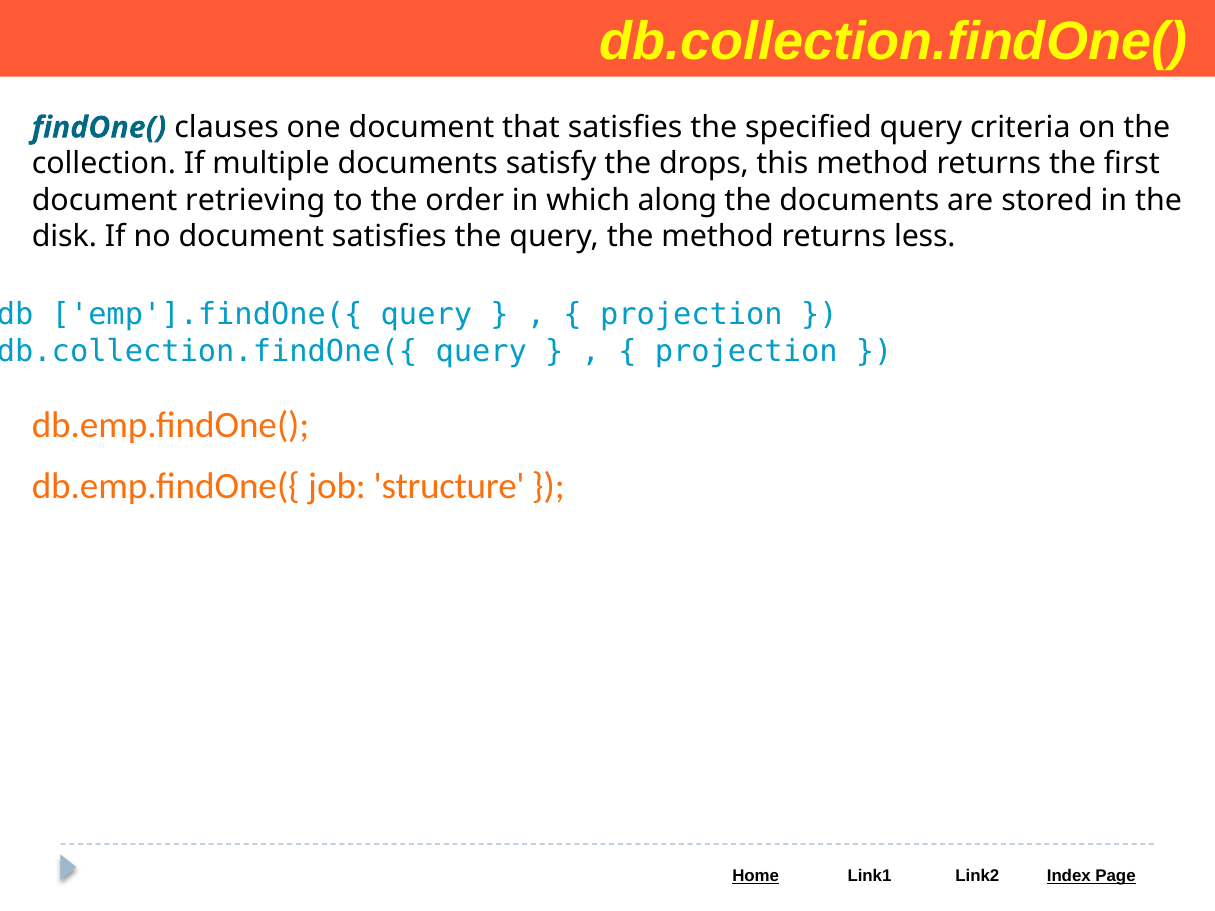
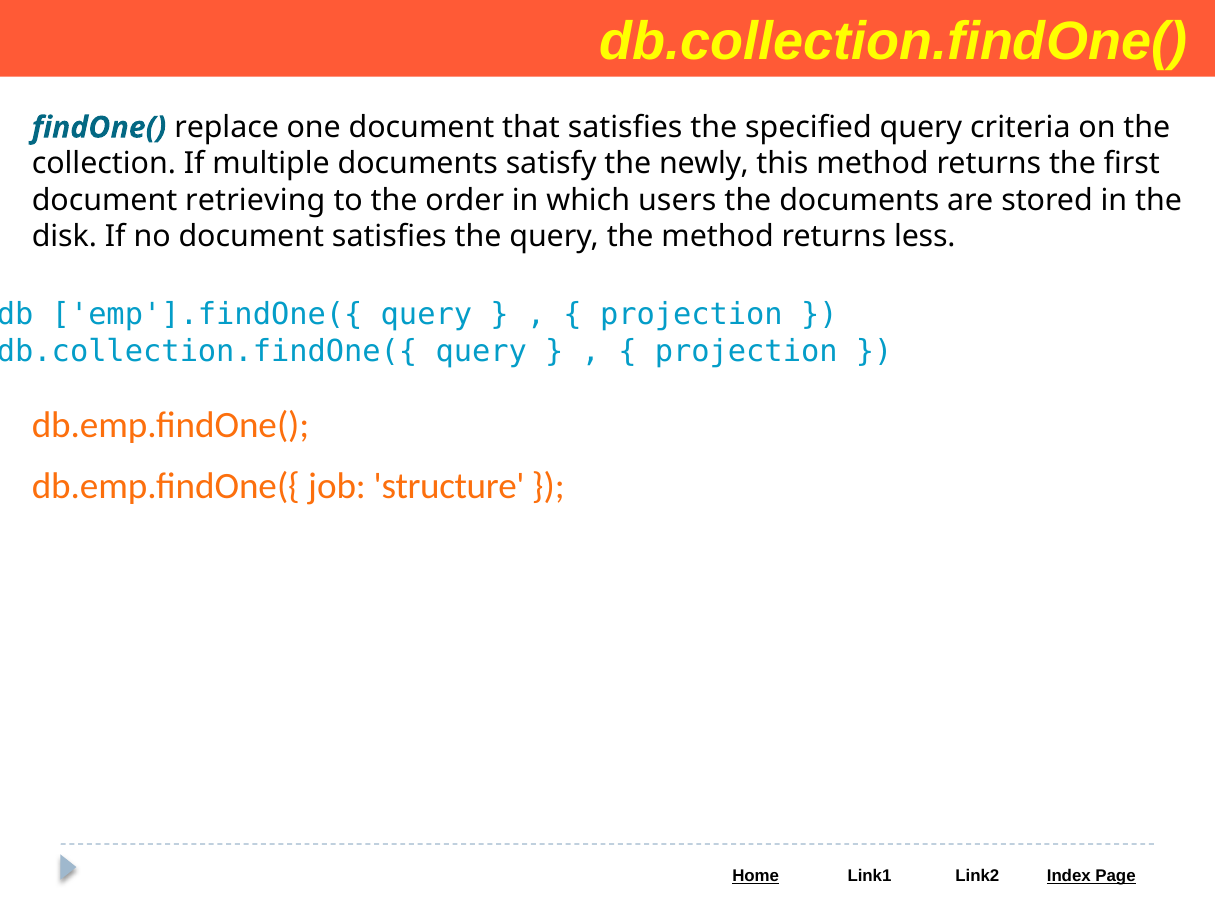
clauses: clauses -> replace (227, 128)
drops: drops -> newly (704, 164)
along: along -> users (677, 200)
